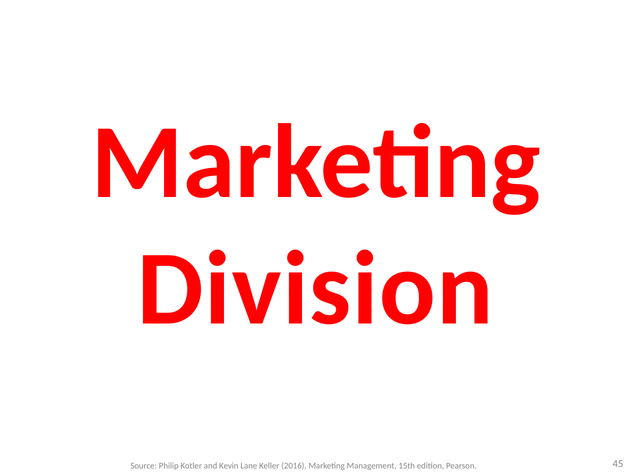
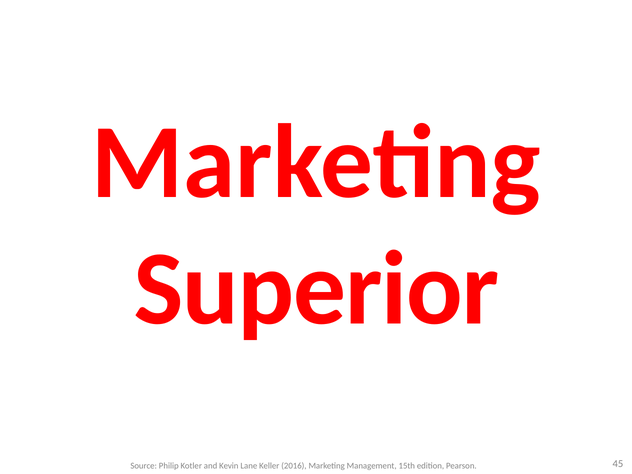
Division: Division -> Superior (316, 289)
